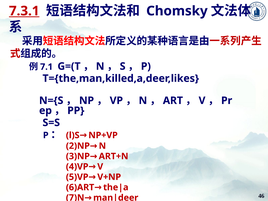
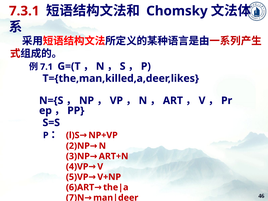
7.3.1 underline: present -> none (24, 11)
